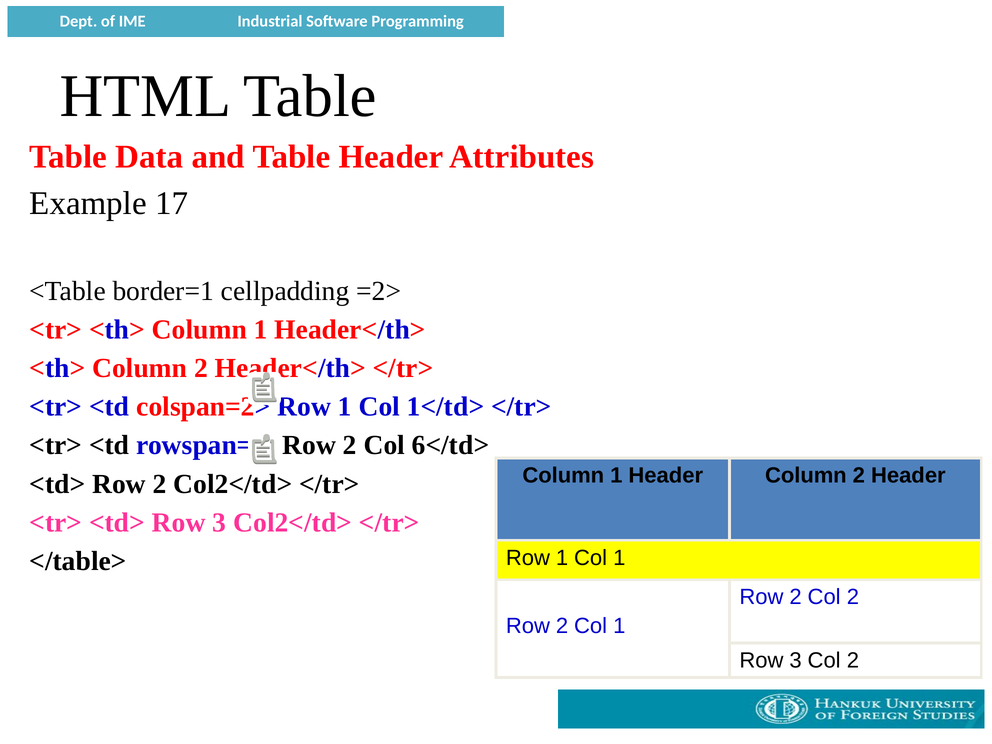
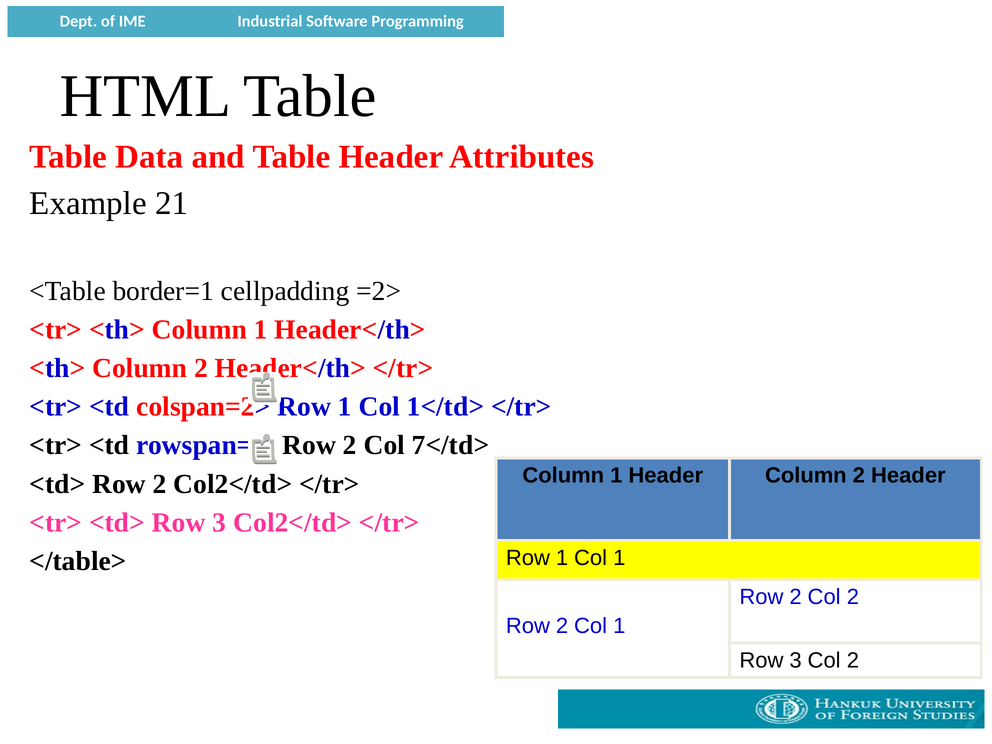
17: 17 -> 21 (172, 203)
6</td>: 6</td> -> 7</td> (451, 445)
